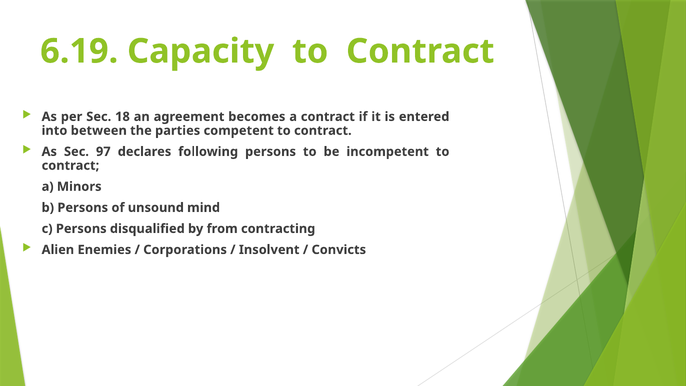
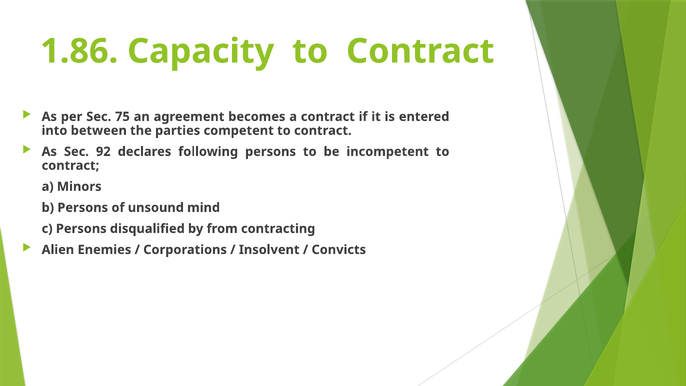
6.19: 6.19 -> 1.86 (79, 51)
18: 18 -> 75 (122, 117)
97: 97 -> 92 (103, 152)
